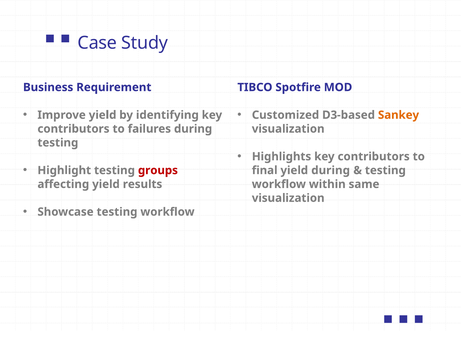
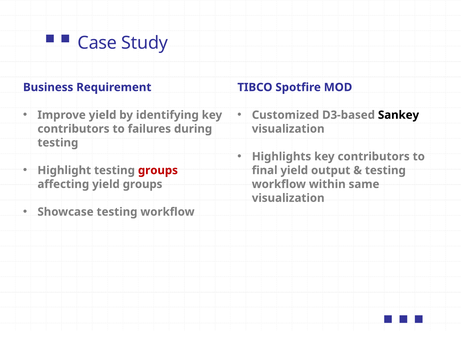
Sankey colour: orange -> black (399, 115)
yield during: during -> output (331, 170)
yield results: results -> groups (143, 184)
